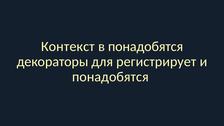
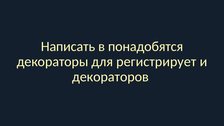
Контекст: Контекст -> Написать (68, 46)
понадобятся: понадобятся -> декораторов (110, 77)
